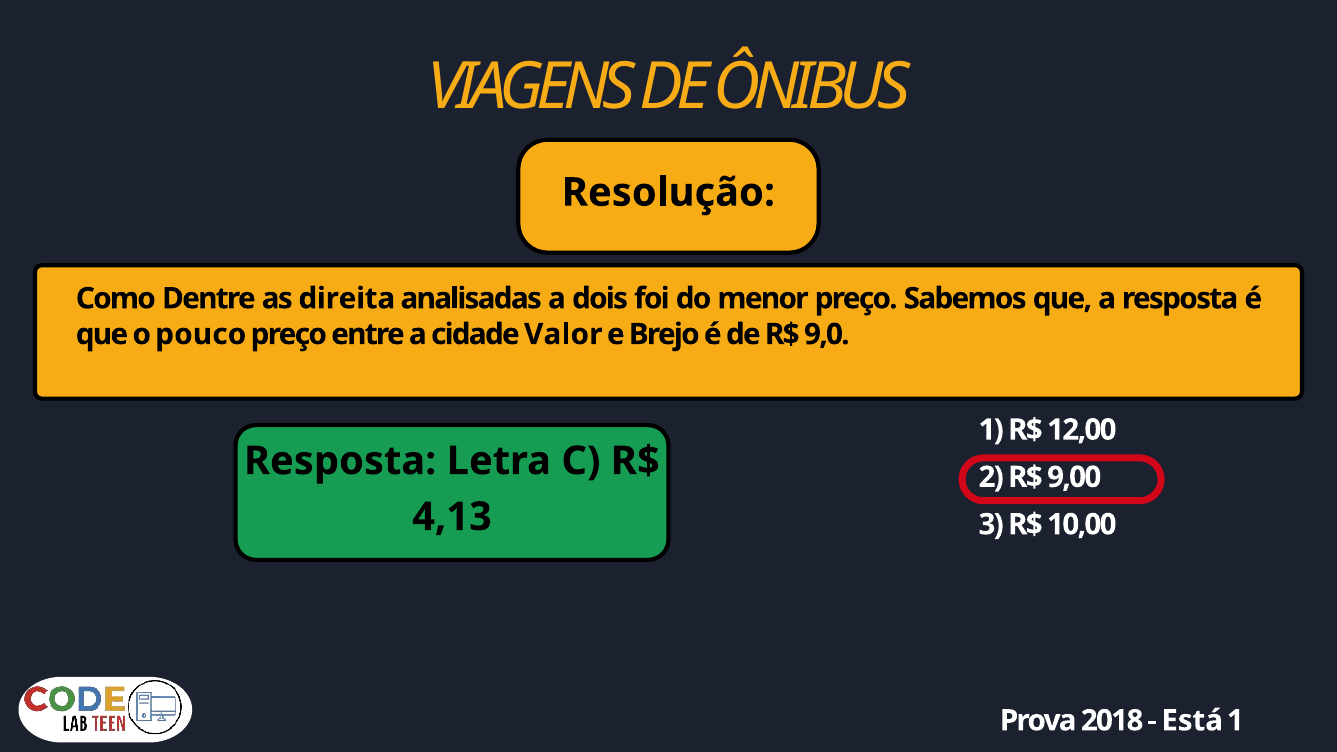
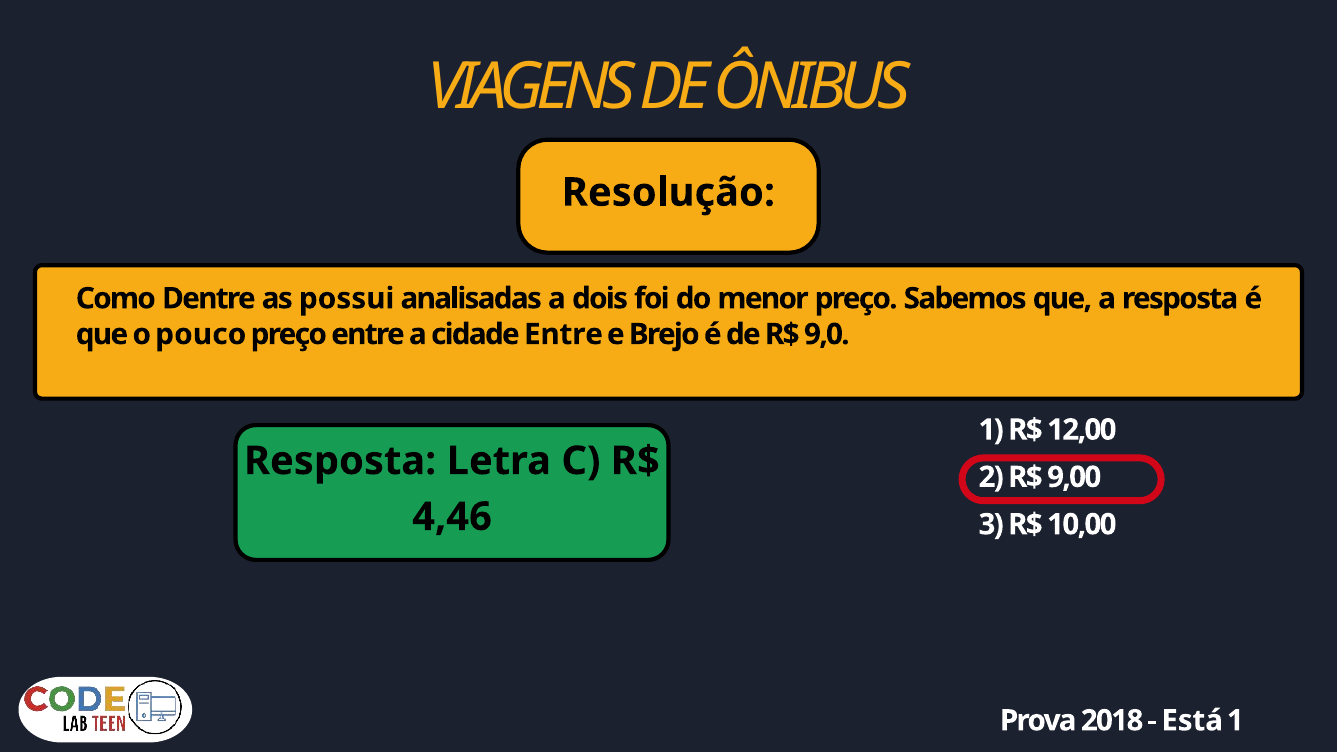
direita: direita -> possui (347, 299)
cidade Valor: Valor -> Entre (563, 334)
4,13: 4,13 -> 4,46 (452, 517)
